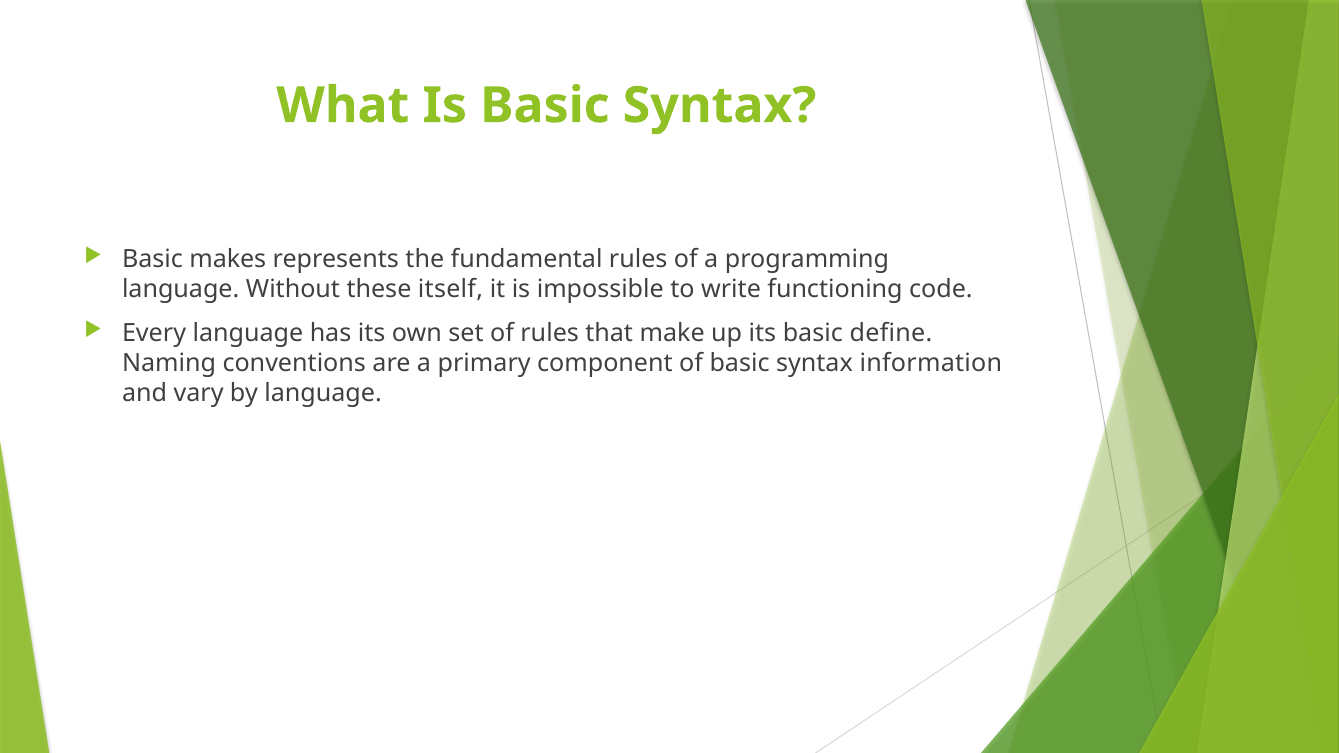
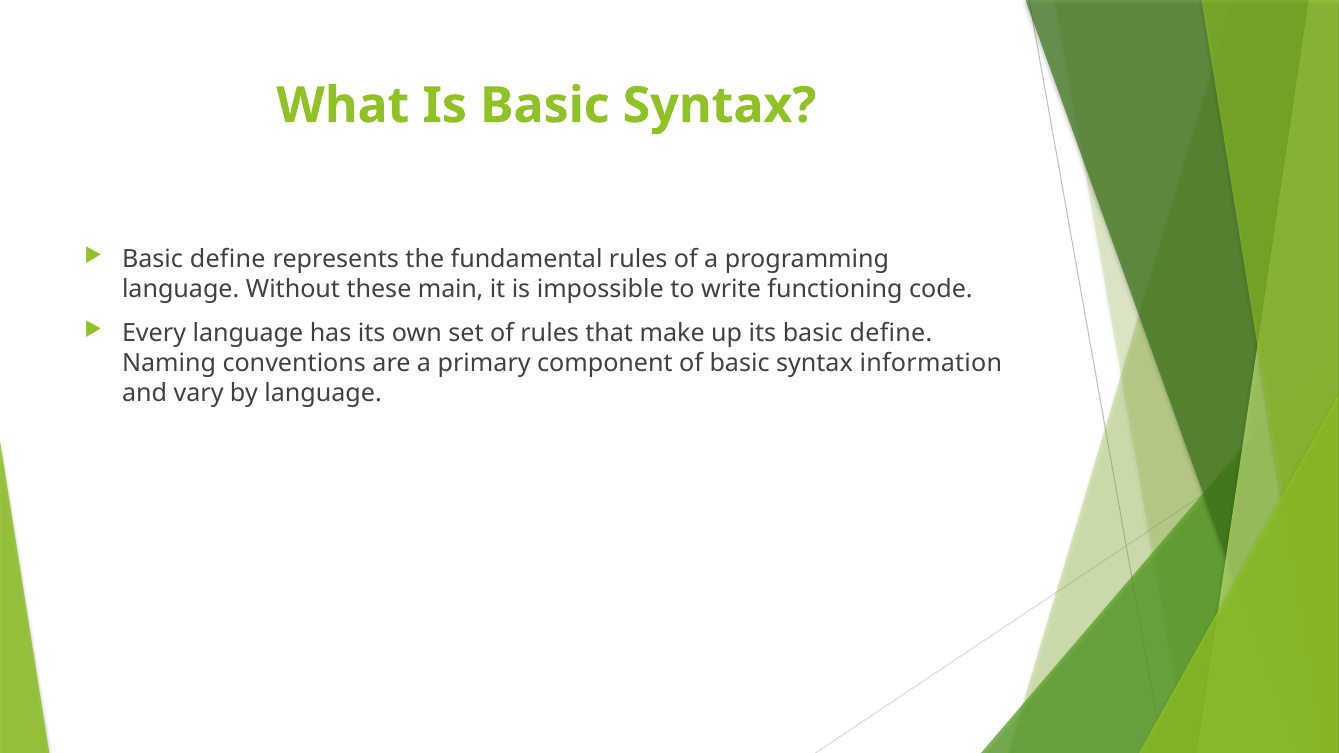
makes: makes -> define (228, 259)
itself: itself -> main (451, 289)
